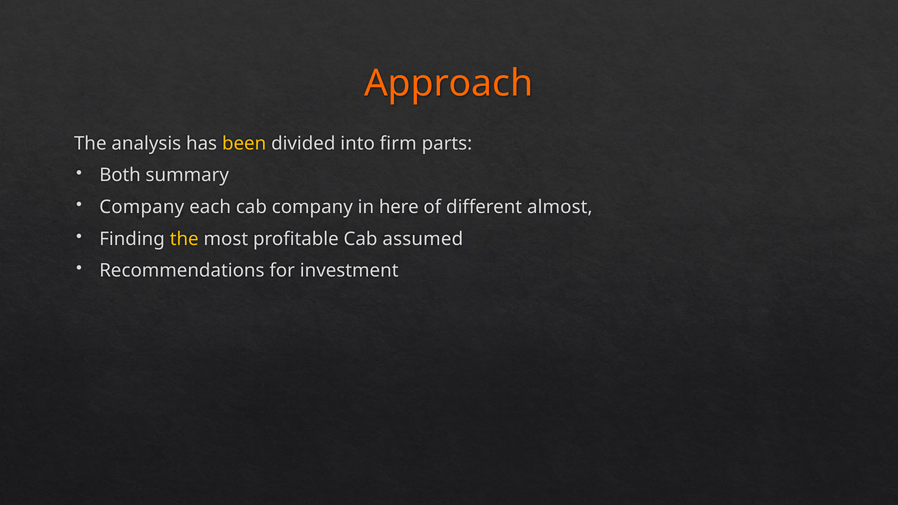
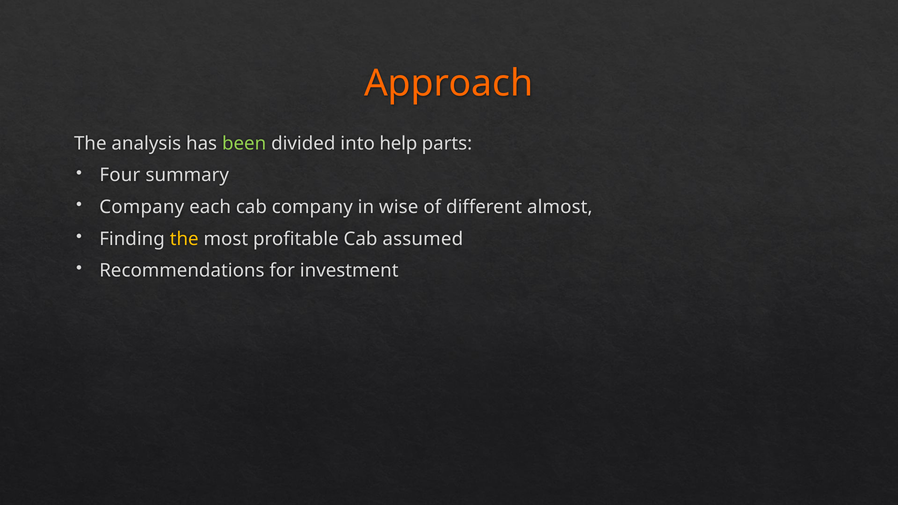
been colour: yellow -> light green (244, 144)
firm: firm -> help (398, 144)
Both: Both -> Four (120, 175)
here: here -> wise (399, 207)
